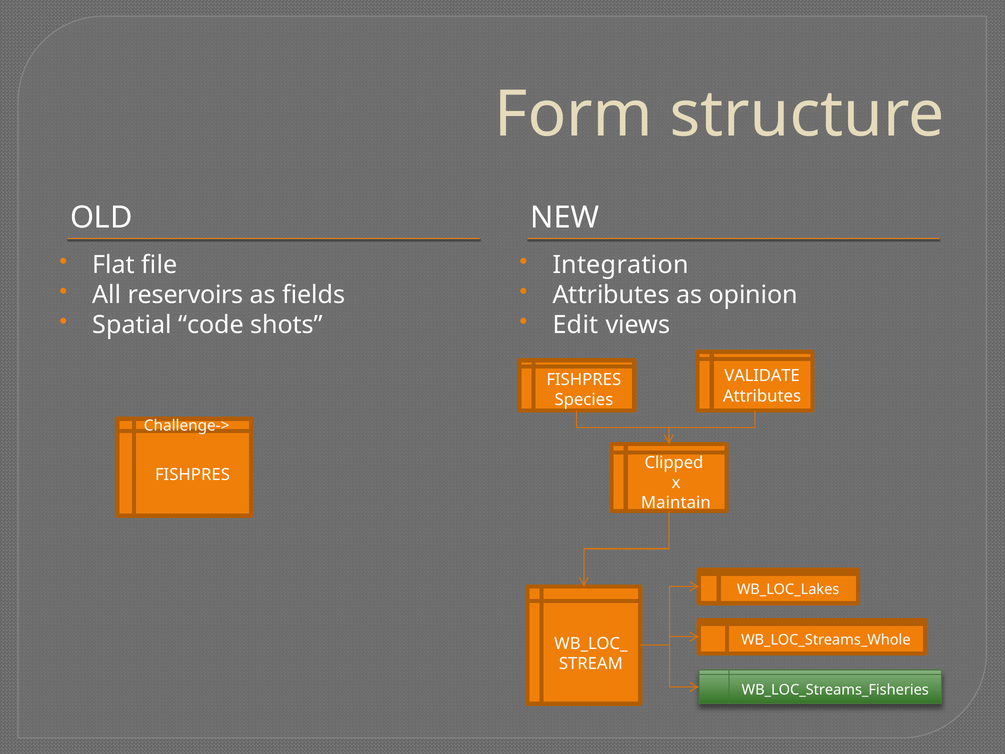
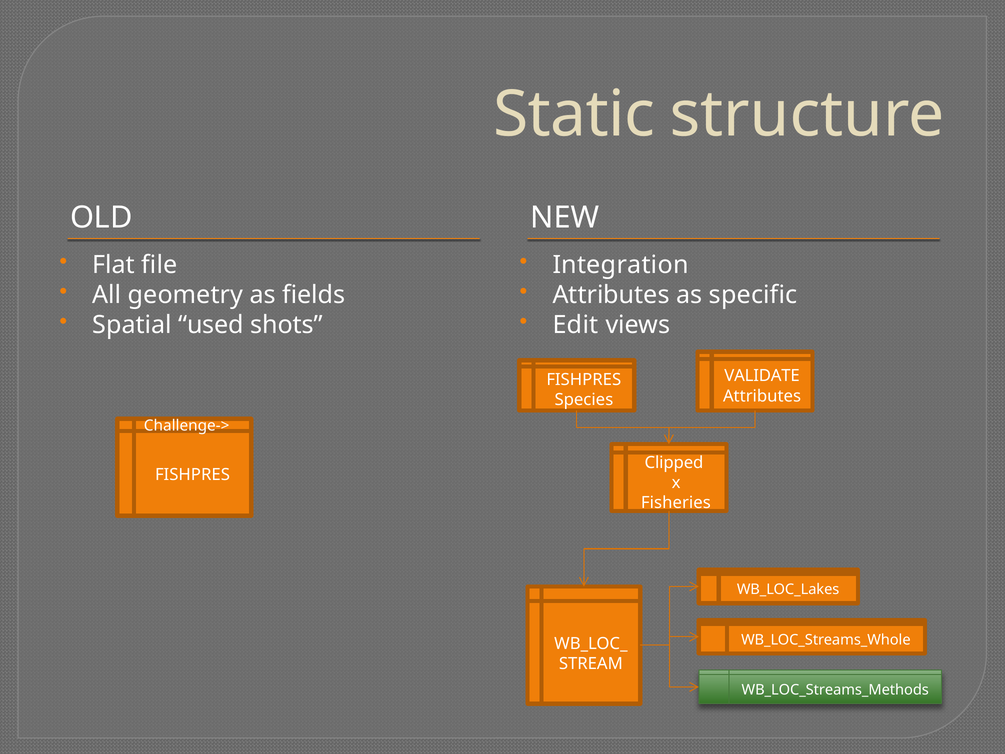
Form: Form -> Static (574, 114)
reservoirs: reservoirs -> geometry (185, 295)
opinion: opinion -> specific (753, 295)
code: code -> used (211, 325)
Maintain: Maintain -> Fisheries (676, 503)
WB_LOC_Streams_Fisheries: WB_LOC_Streams_Fisheries -> WB_LOC_Streams_Methods (835, 690)
